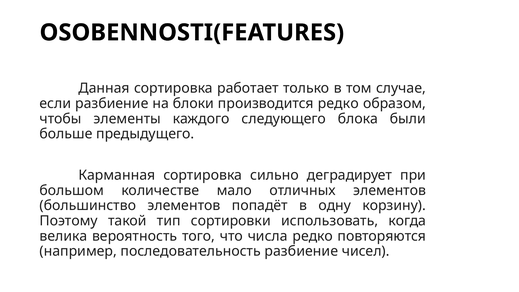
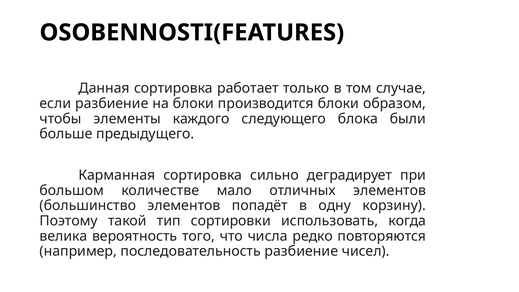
производится редко: редко -> блоки (338, 104)
